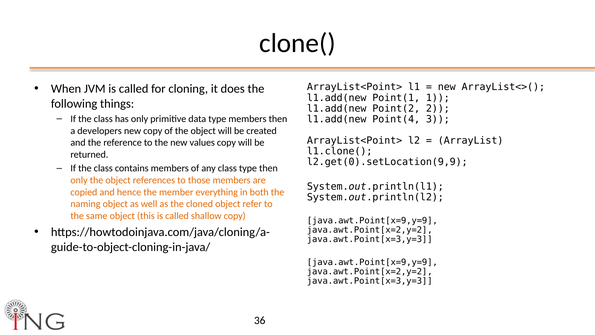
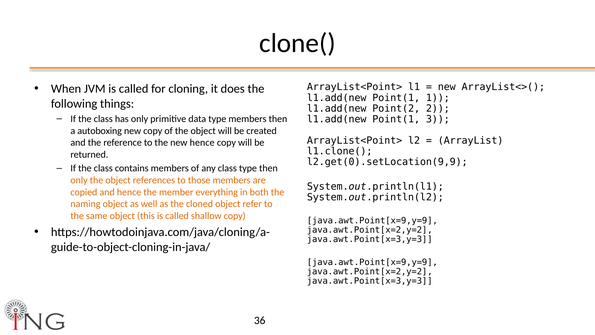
Point(4: Point(4 -> Point(1 (396, 119)
developers: developers -> autoboxing (100, 131)
new values: values -> hence (202, 142)
